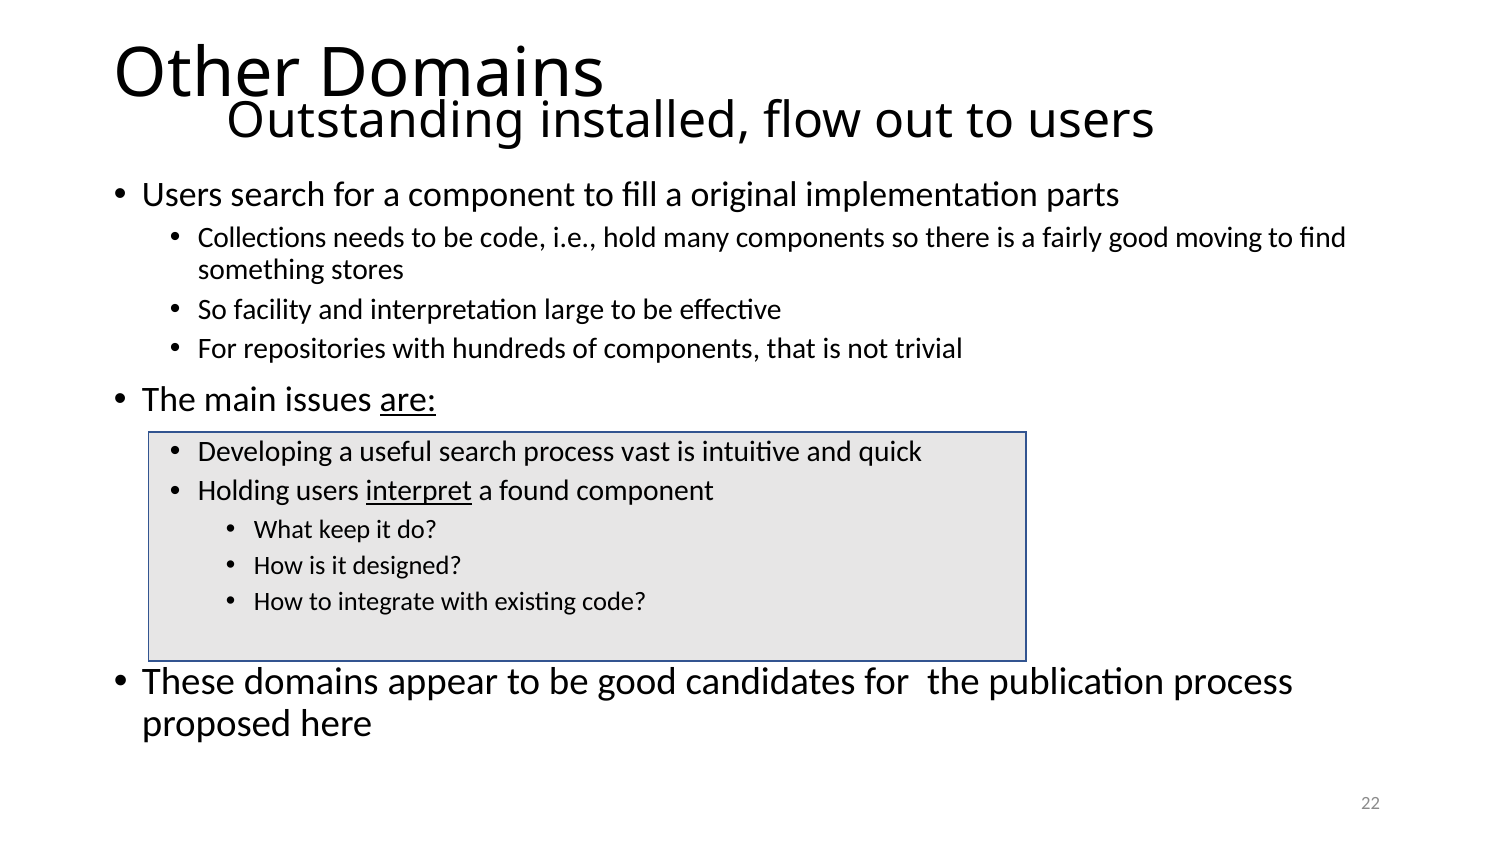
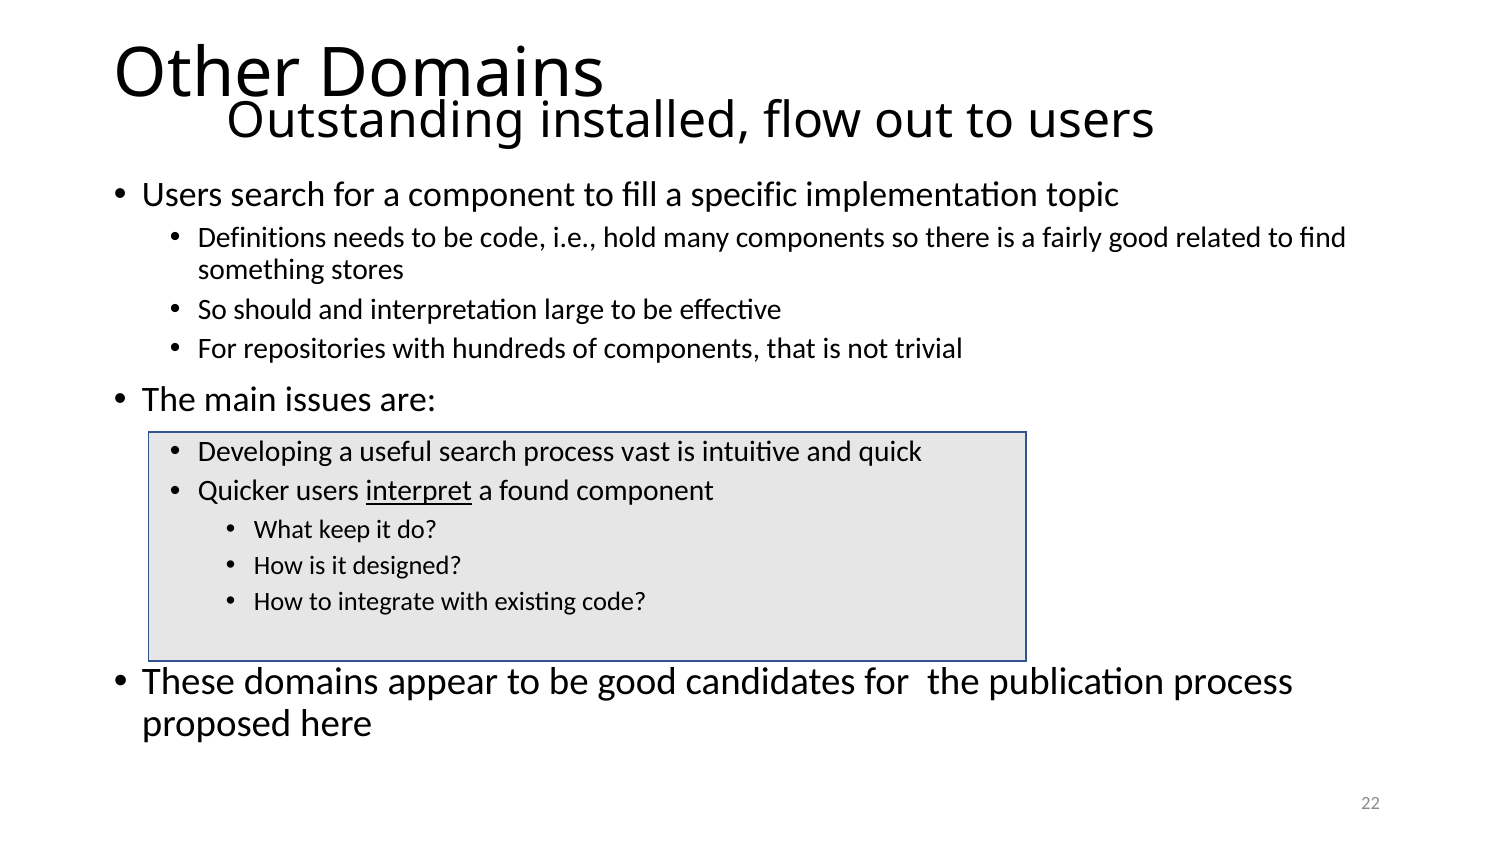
original: original -> specific (744, 194)
parts: parts -> topic (1083, 194)
Collections: Collections -> Definitions (262, 238)
moving: moving -> related (1218, 238)
facility: facility -> should (273, 309)
are underline: present -> none (408, 400)
Holding: Holding -> Quicker (244, 491)
